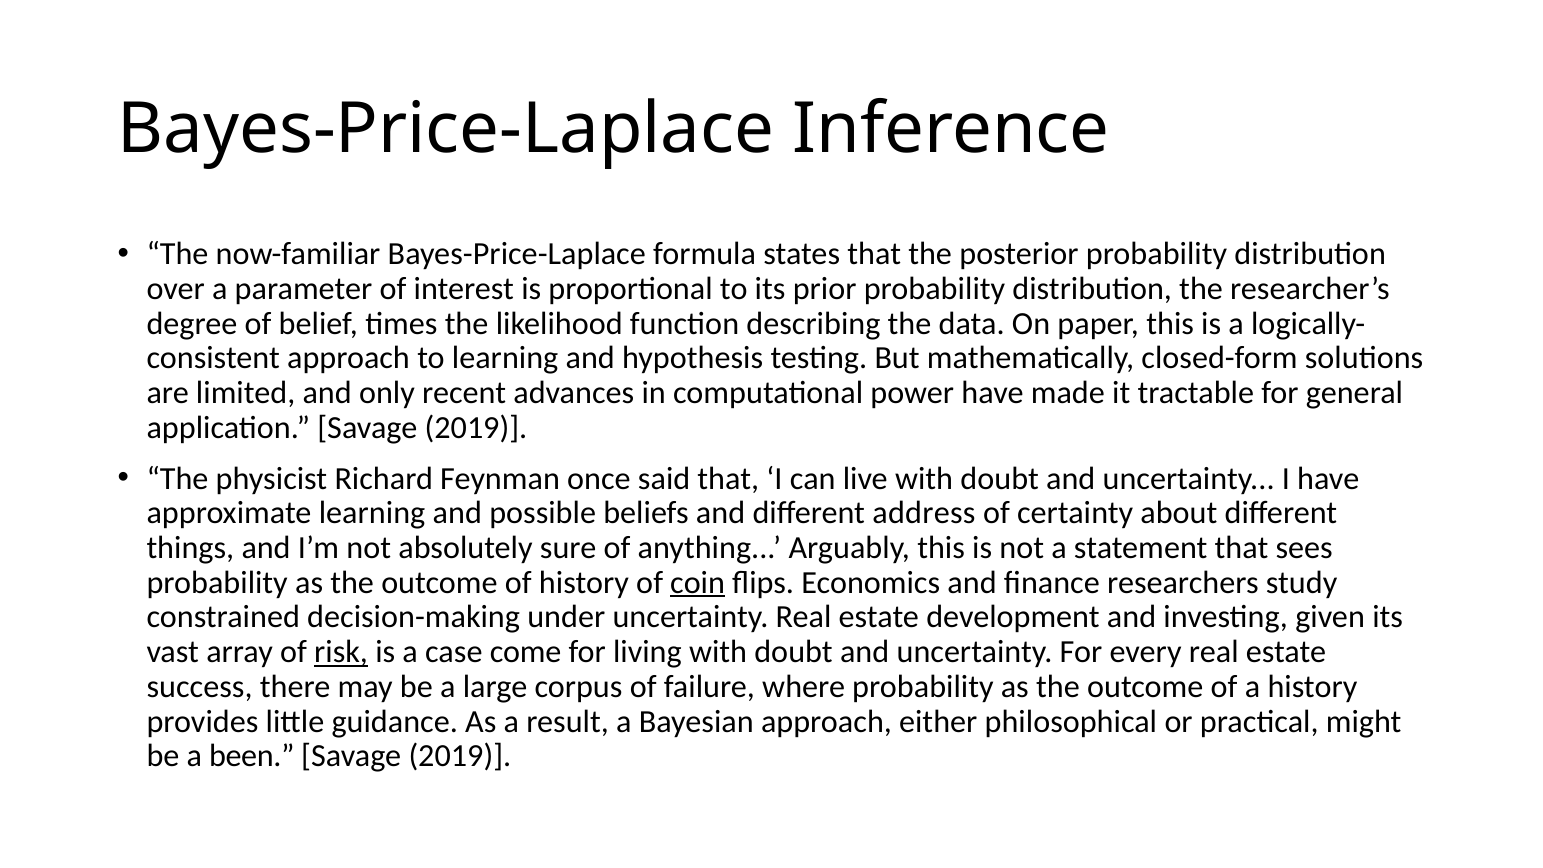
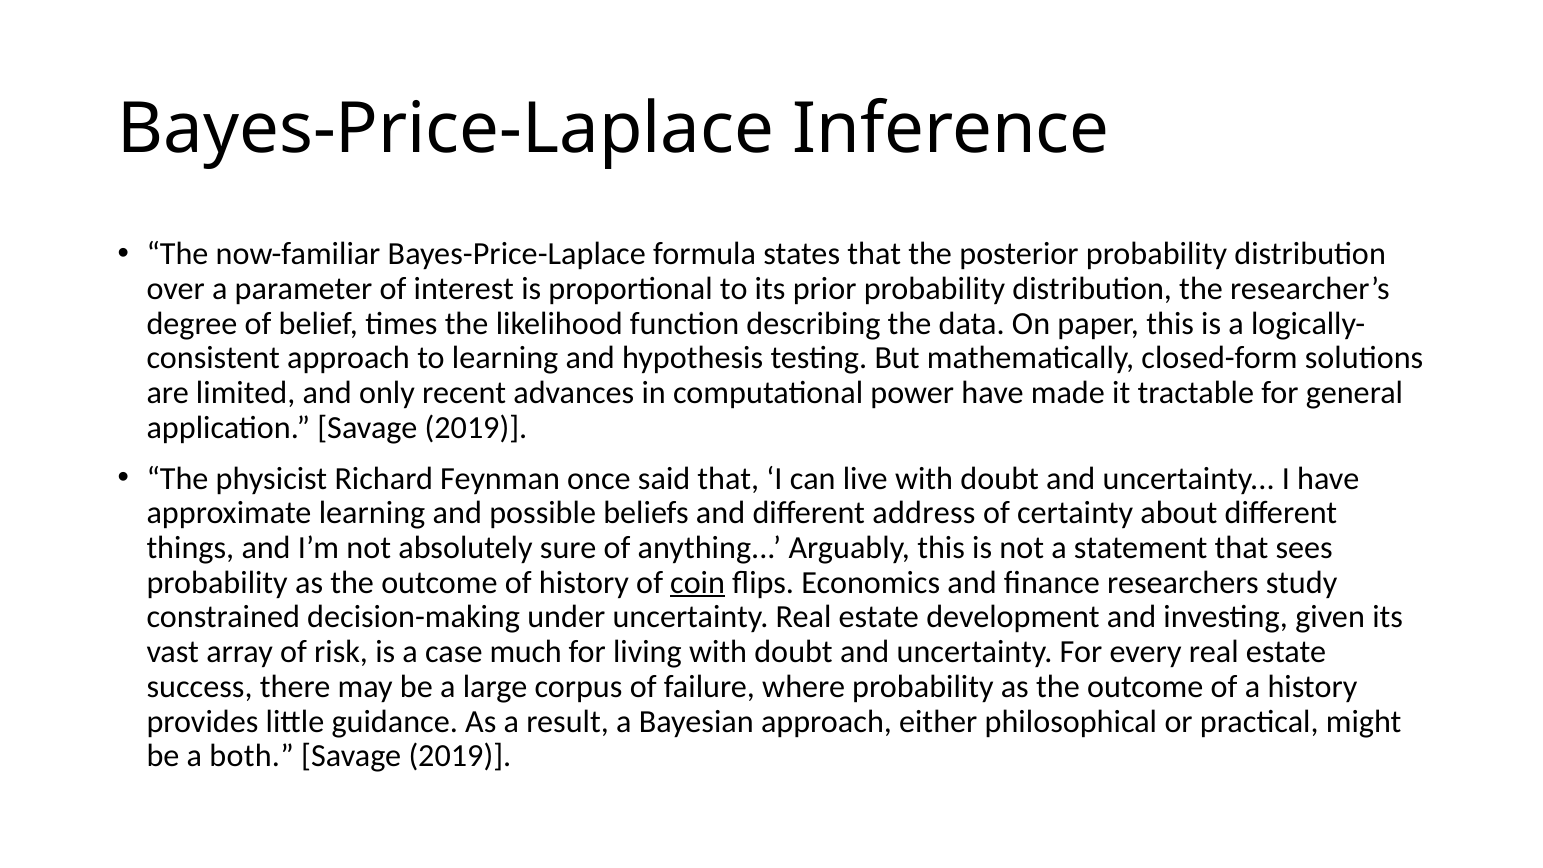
risk underline: present -> none (341, 652)
come: come -> much (526, 652)
been: been -> both (252, 756)
